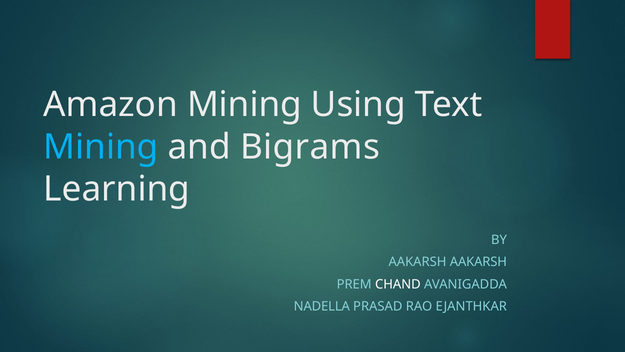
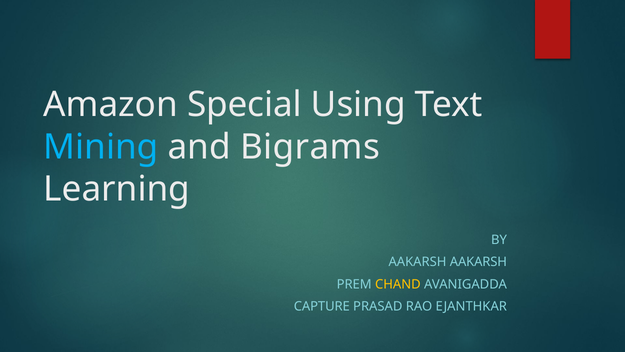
Amazon Mining: Mining -> Special (244, 105)
CHAND colour: white -> yellow (398, 284)
NADELLA: NADELLA -> CAPTURE (322, 306)
